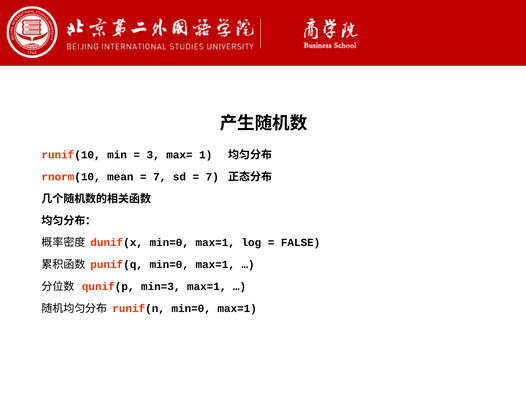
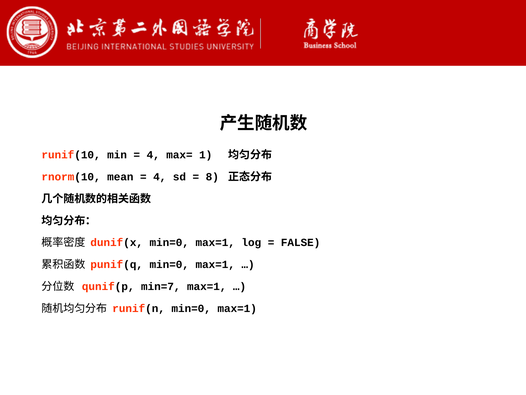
3: 3 -> 4 (153, 155)
7: 7 -> 4 (160, 177)
7: 7 -> 8 (212, 177)
min=3: min=3 -> min=7 (161, 286)
